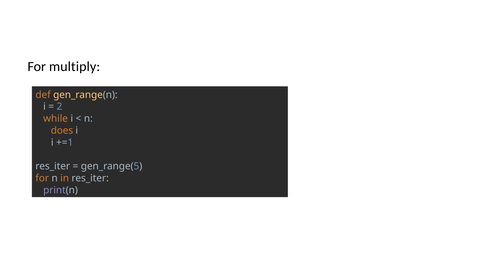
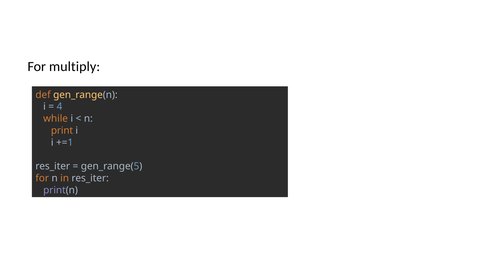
2: 2 -> 4 (59, 107)
does: does -> print (62, 131)
